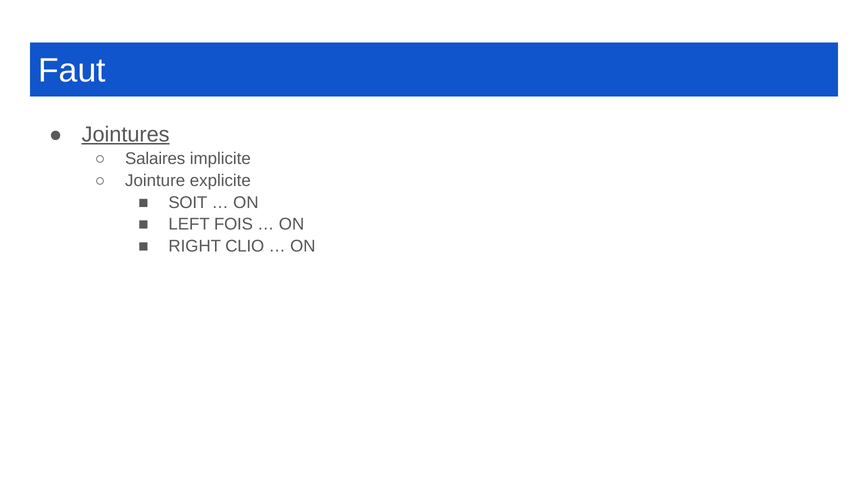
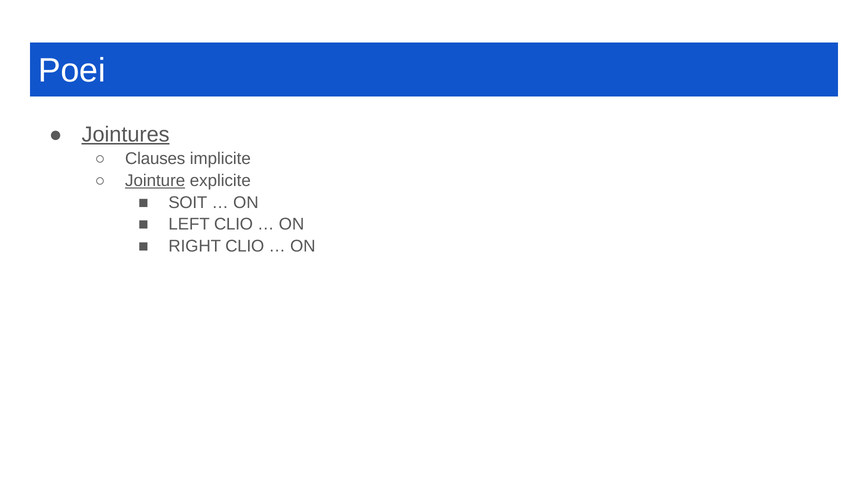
Faut: Faut -> Poei (72, 70)
Salaires: Salaires -> Clauses (155, 159)
Jointure underline: none -> present (155, 180)
LEFT FOIS: FOIS -> CLIO (233, 224)
